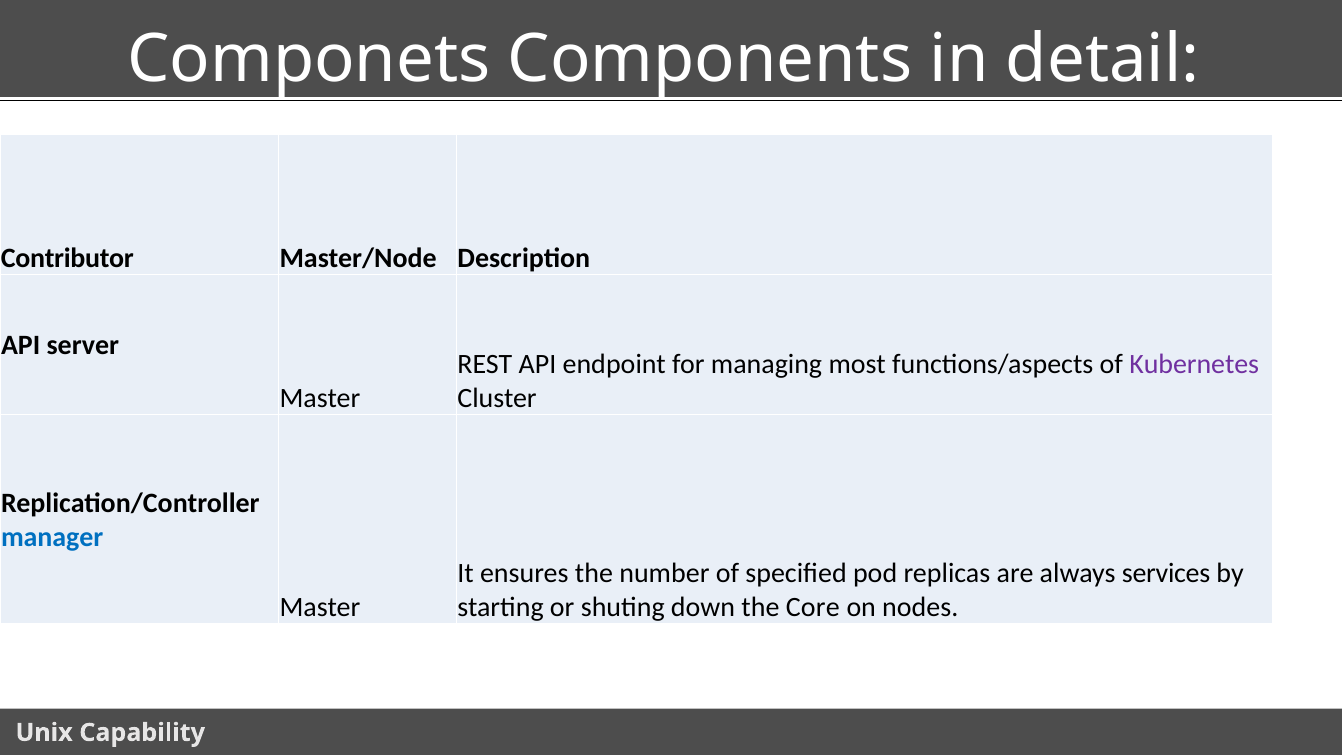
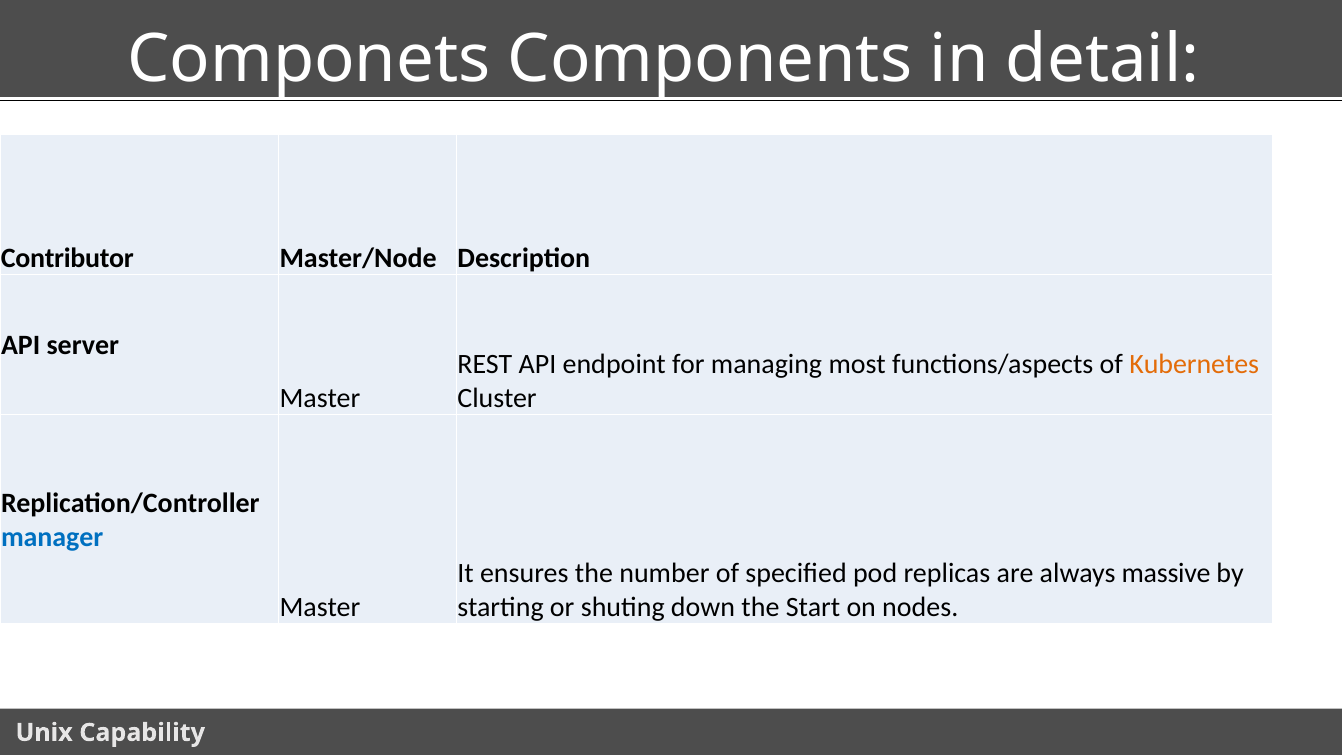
Kubernetes colour: purple -> orange (1194, 364)
services: services -> massive (1166, 573)
Core: Core -> Start (813, 607)
